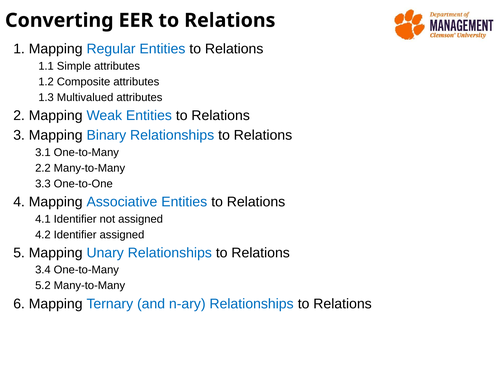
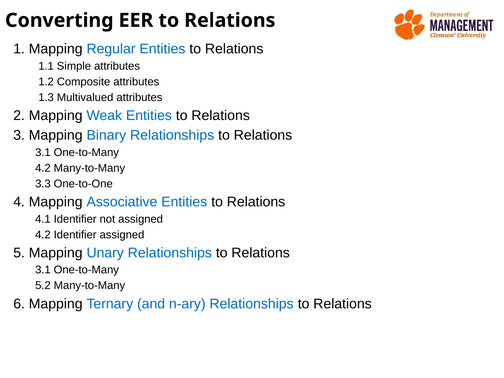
2.2: 2.2 -> 4.2 (43, 168)
3.4: 3.4 -> 3.1 (43, 270)
